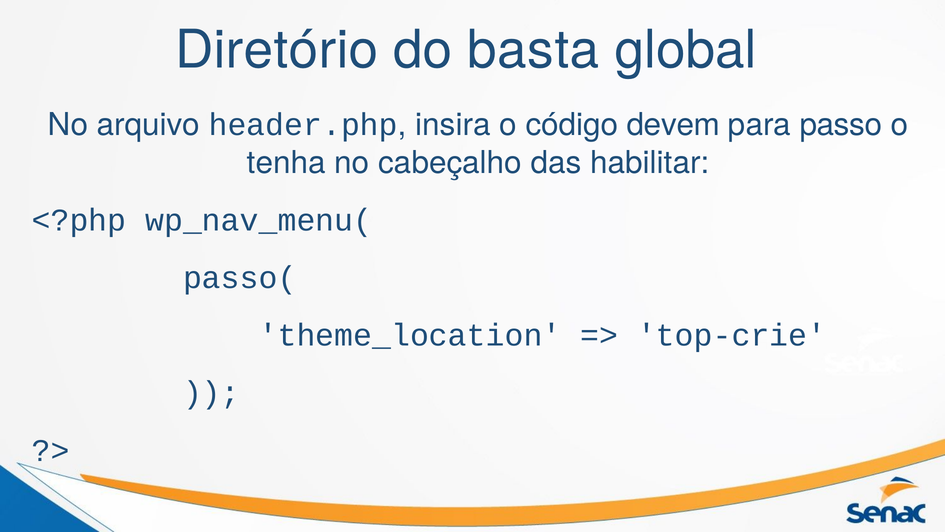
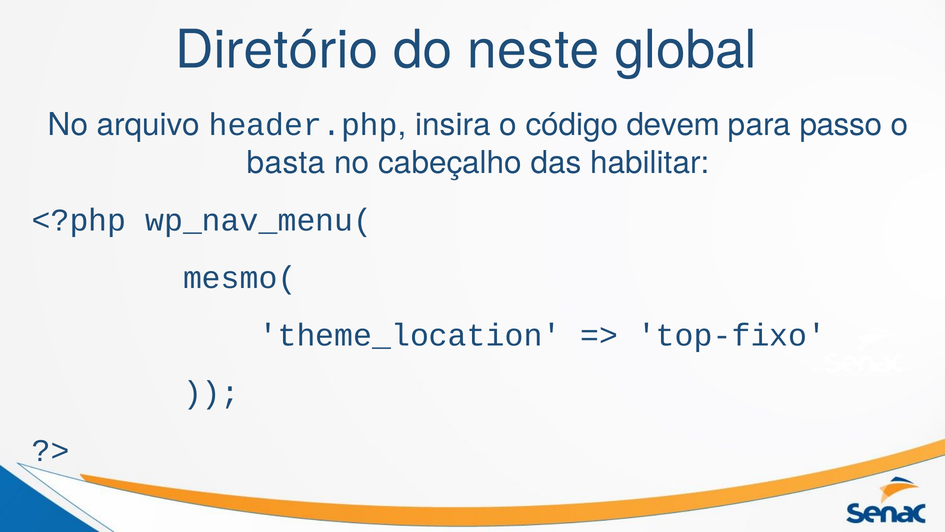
basta: basta -> neste (533, 50)
tenha: tenha -> basta (286, 163)
passo(: passo( -> mesmo( (240, 278)
top-crie: top-crie -> top-fixo (732, 335)
